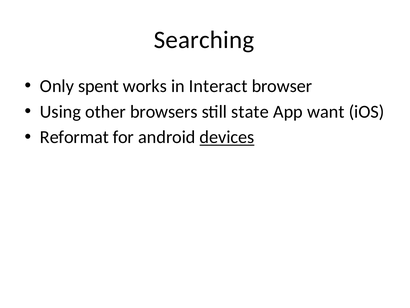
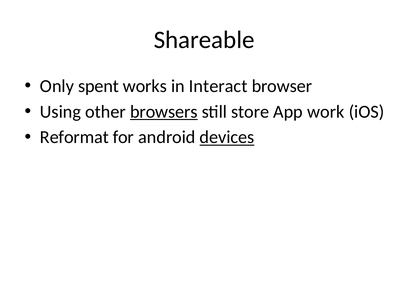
Searching: Searching -> Shareable (204, 40)
browsers underline: none -> present (164, 112)
state: state -> store (250, 112)
want: want -> work (326, 112)
